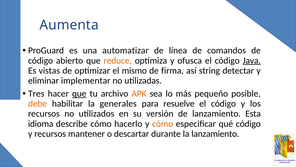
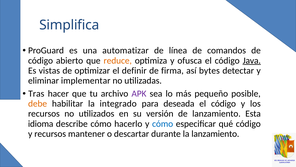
Aumenta: Aumenta -> Simplifica (69, 25)
mismo: mismo -> definir (134, 70)
string: string -> bytes (209, 70)
Tres: Tres -> Tras (36, 93)
que underline: present -> none (79, 93)
APK colour: orange -> purple (139, 93)
generales: generales -> integrado (118, 103)
resuelve: resuelve -> deseada (179, 103)
cómo colour: orange -> blue (163, 123)
